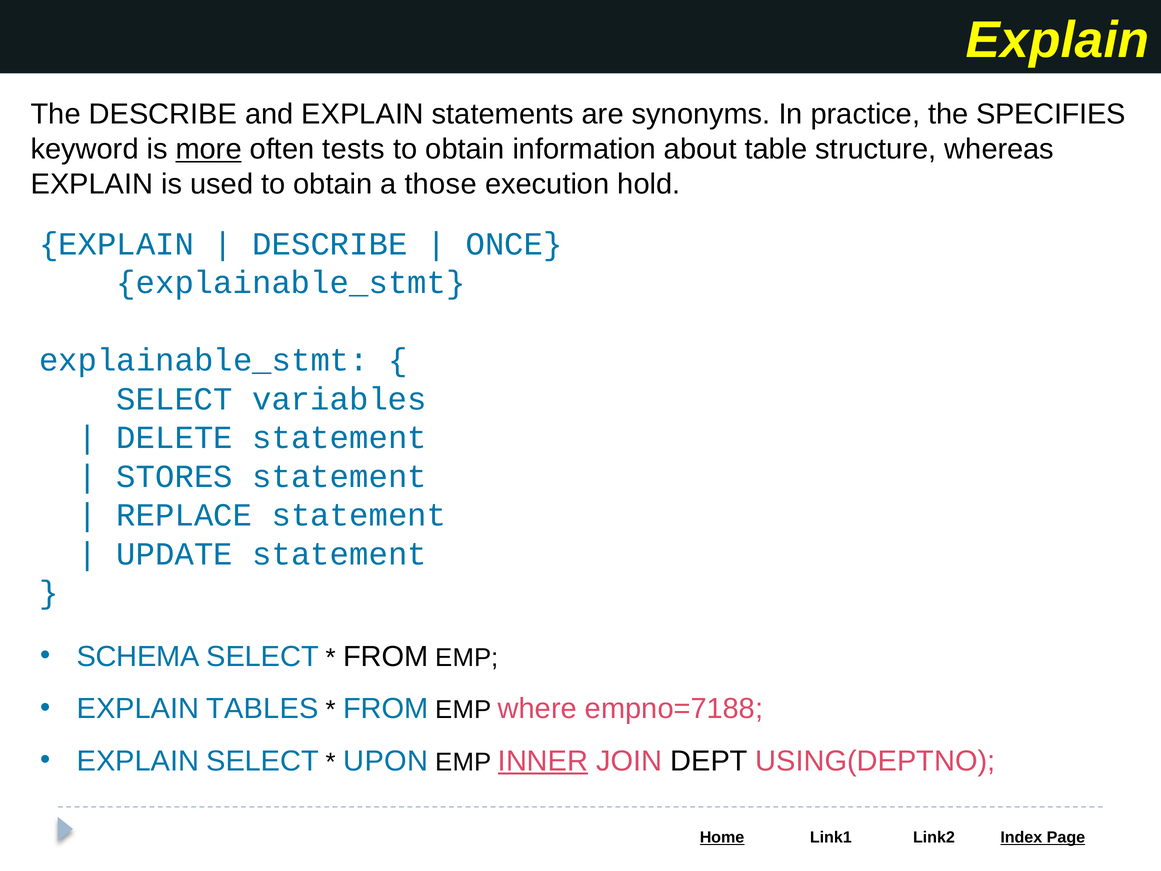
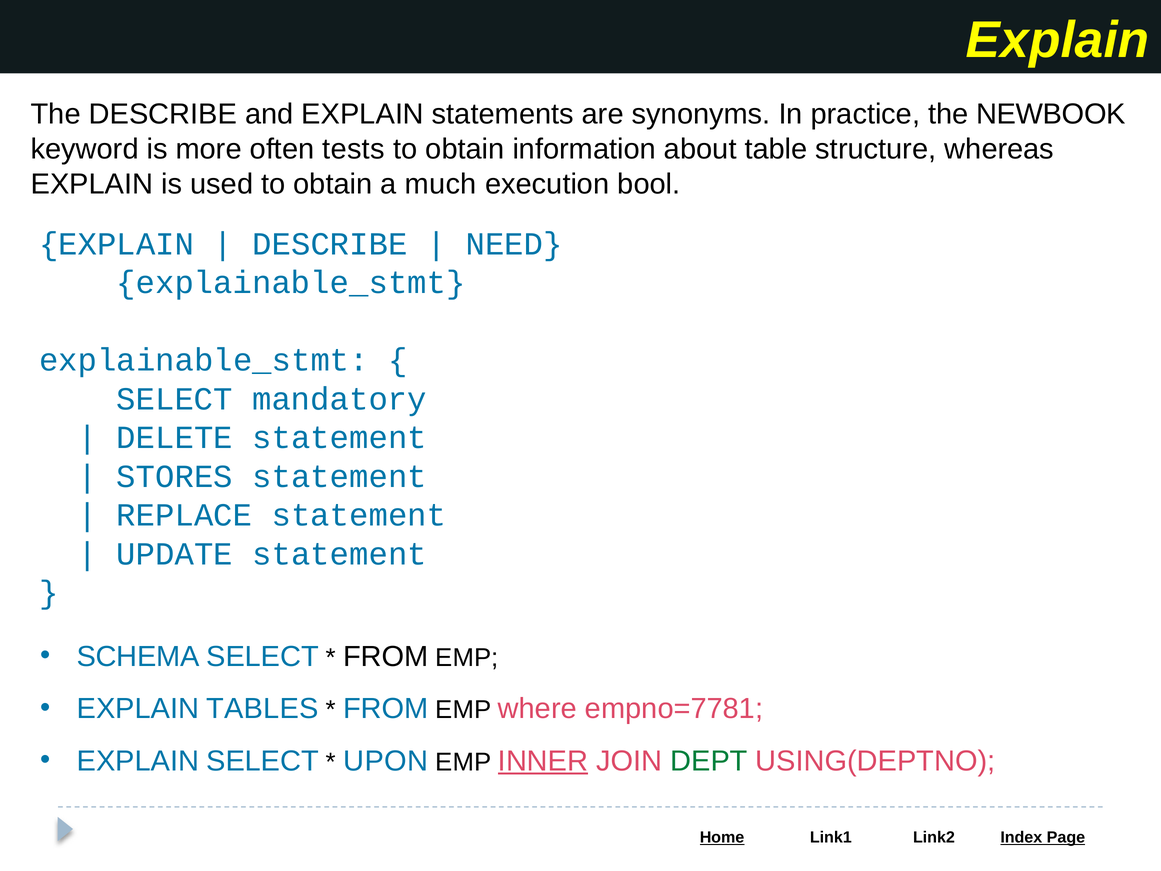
SPECIFIES: SPECIFIES -> NEWBOOK (1051, 114)
more underline: present -> none (209, 149)
those: those -> much (441, 184)
hold: hold -> bool (649, 184)
ONCE: ONCE -> NEED (514, 244)
variables: variables -> mandatory (339, 399)
empno=7188: empno=7188 -> empno=7781 (674, 709)
DEPT colour: black -> green (709, 761)
